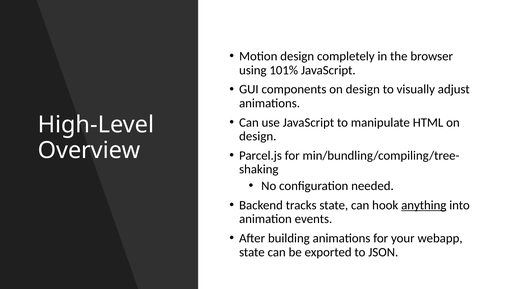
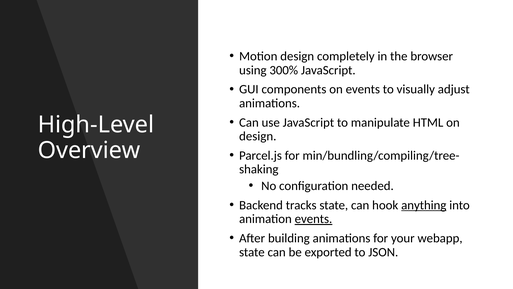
101%: 101% -> 300% (284, 70)
components on design: design -> events (363, 89)
events underline: none -> present (313, 219)
